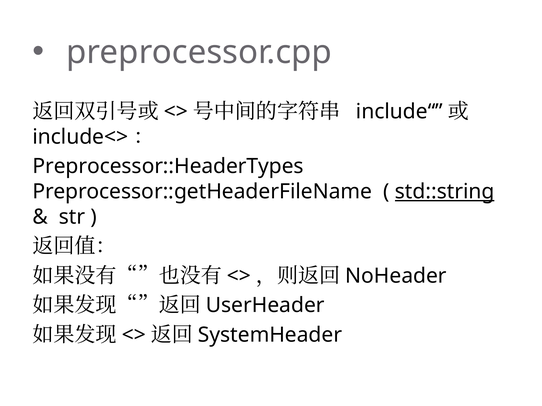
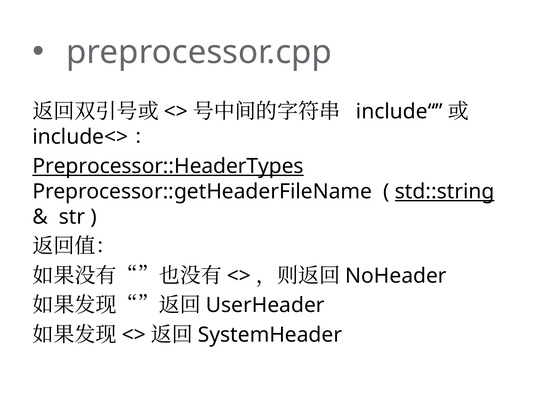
Preprocessor::HeaderTypes underline: none -> present (168, 166)
